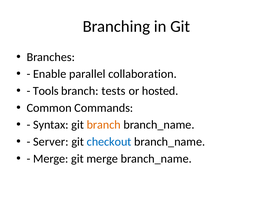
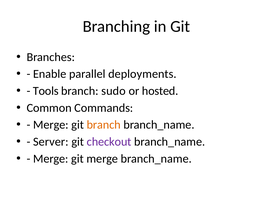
collaboration: collaboration -> deployments (142, 74)
tests: tests -> sudo (113, 91)
Syntax: Syntax -> Merge (51, 125)
checkout colour: blue -> purple (109, 142)
